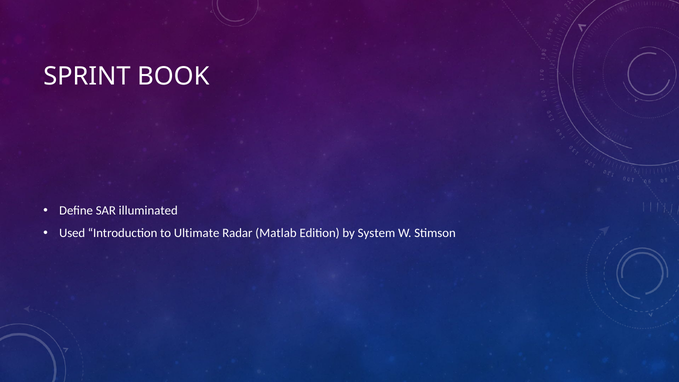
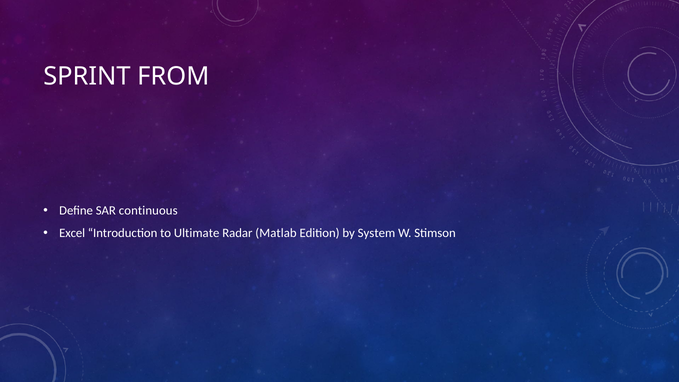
BOOK: BOOK -> FROM (173, 76)
illuminated: illuminated -> continuous (148, 211)
Used: Used -> Excel (72, 233)
